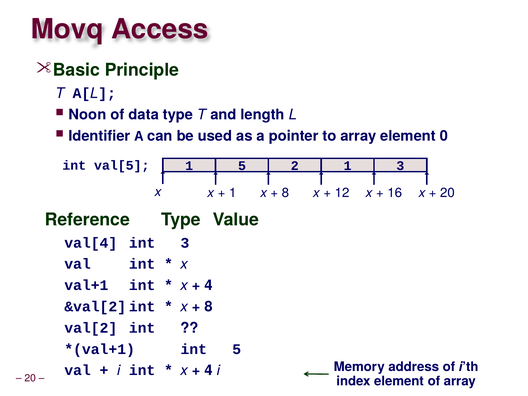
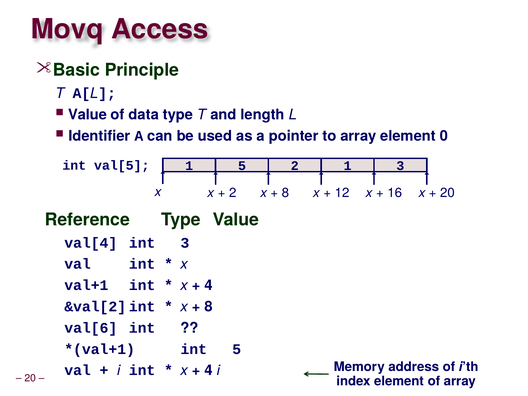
Noon: Noon -> Value (88, 115)
1: 1 -> 2 (233, 193)
val[2: val[2 -> val[6 (91, 328)
